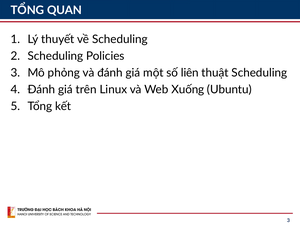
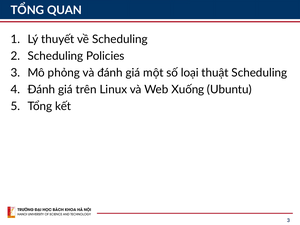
liên: liên -> loại (190, 73)
